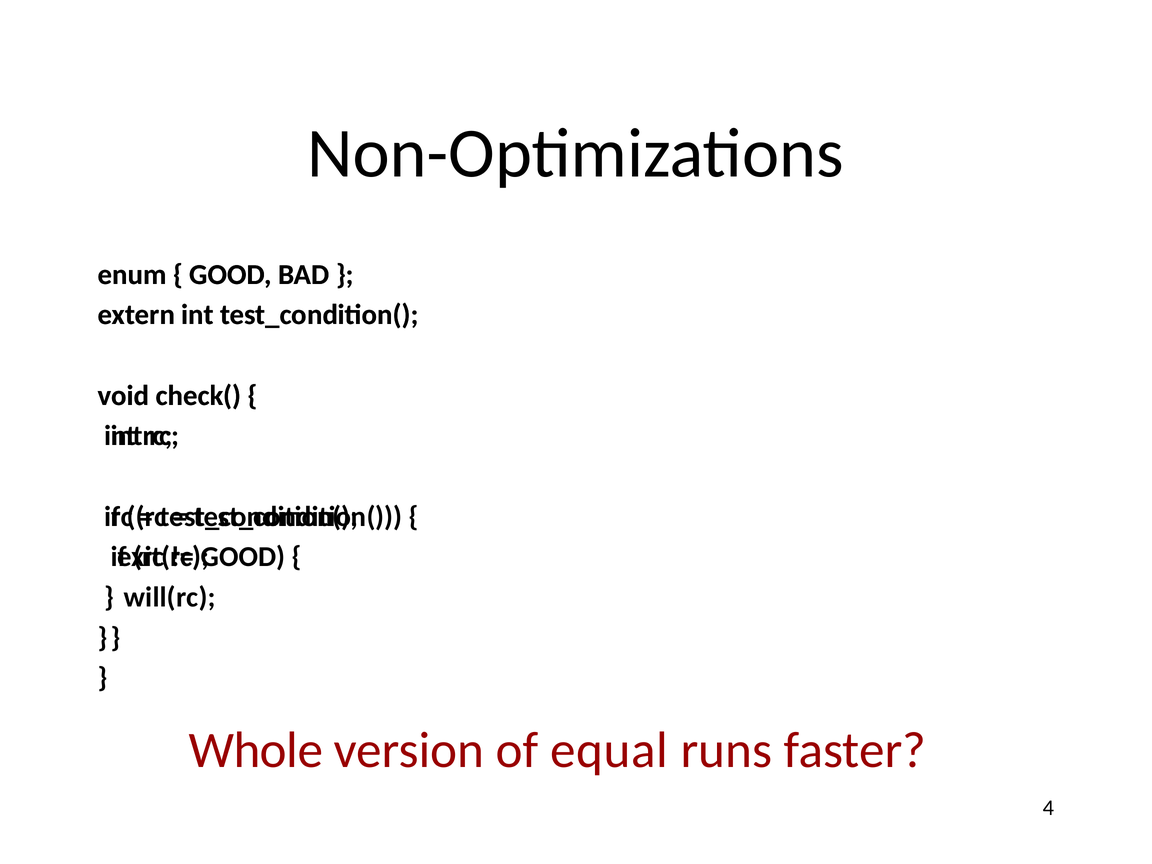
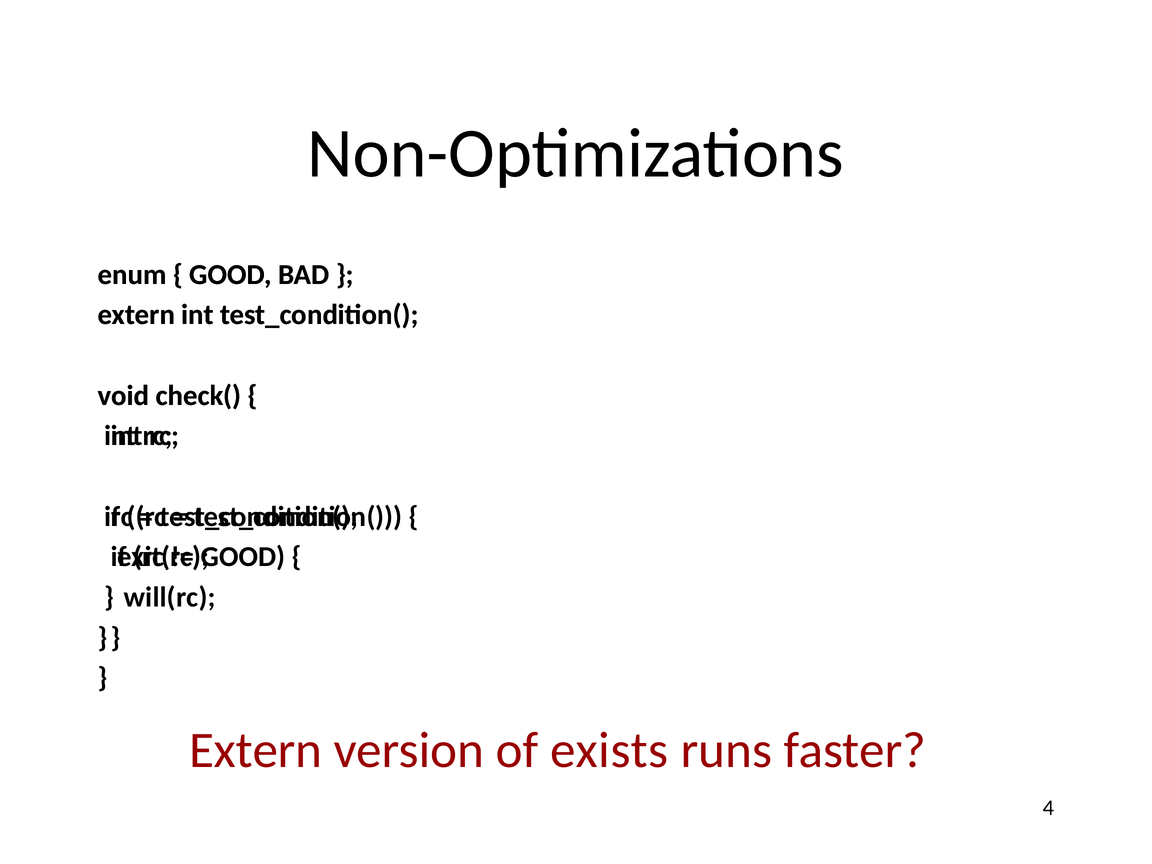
Whole: Whole -> Extern (256, 750)
equal: equal -> exists (609, 750)
